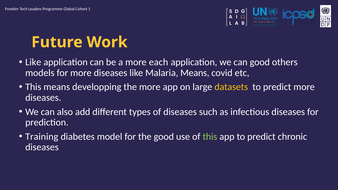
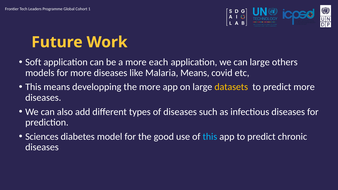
Like: Like -> Soft (33, 62)
can good: good -> large (260, 62)
Training: Training -> Sciences (42, 137)
this colour: light green -> light blue (210, 137)
